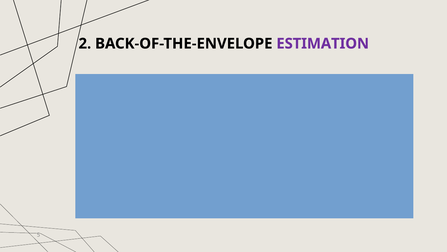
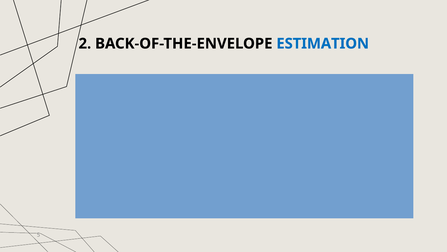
ESTIMATION colour: purple -> blue (323, 44)
